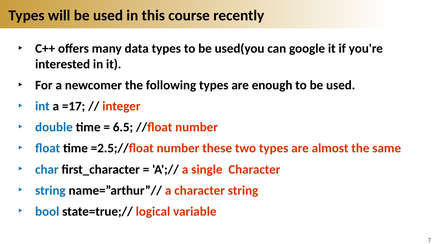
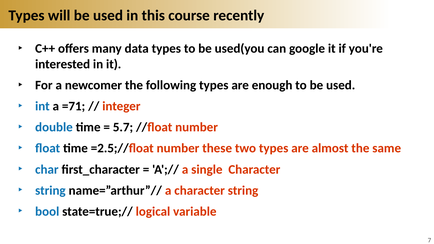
=17: =17 -> =71 (74, 106)
6.5: 6.5 -> 5.7 (123, 127)
